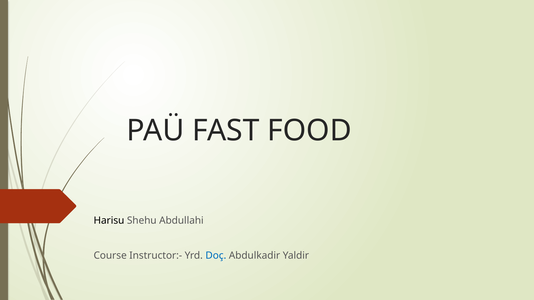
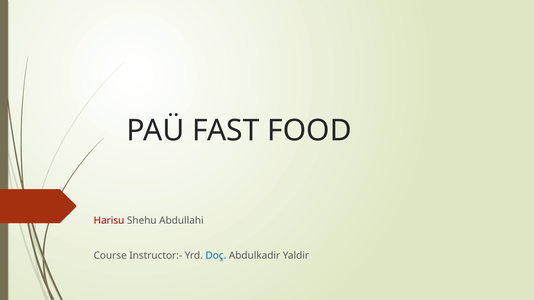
Harisu colour: black -> red (109, 221)
